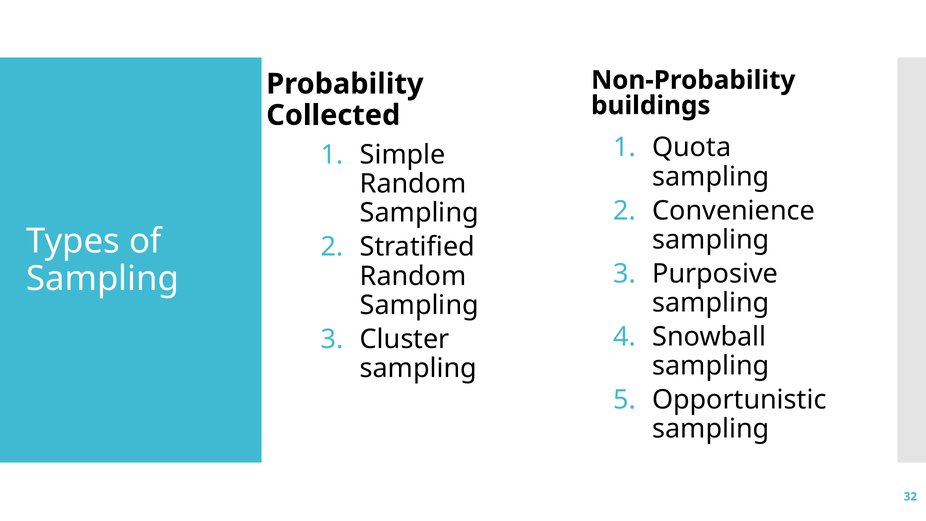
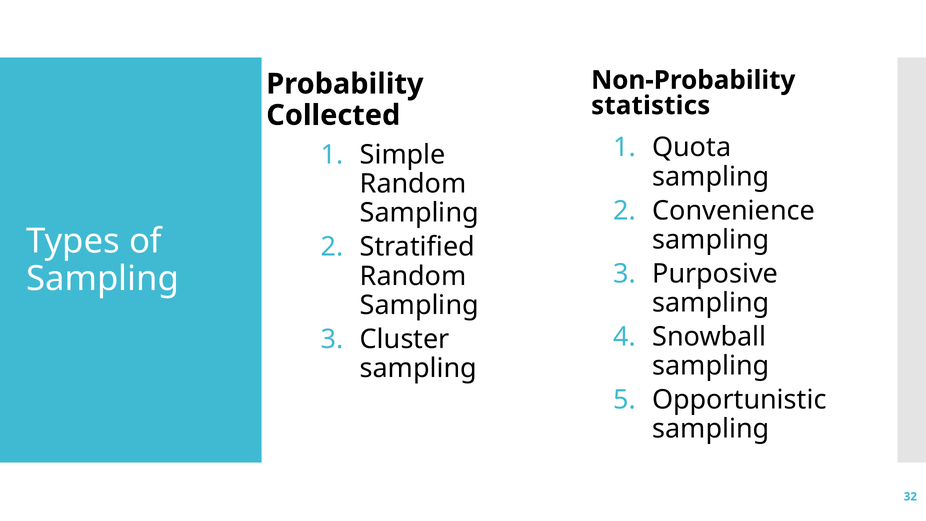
buildings: buildings -> statistics (651, 106)
